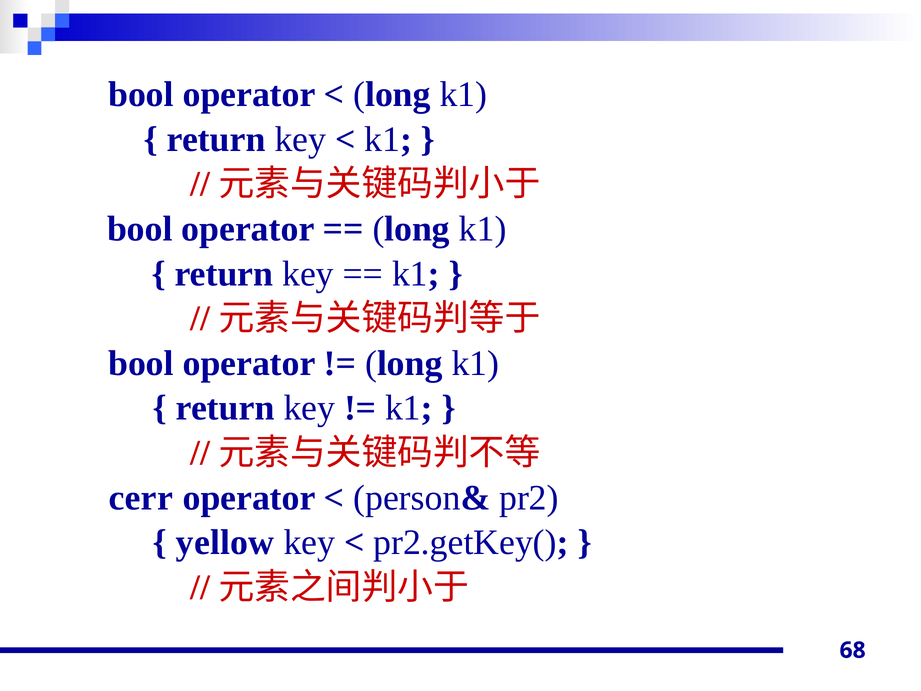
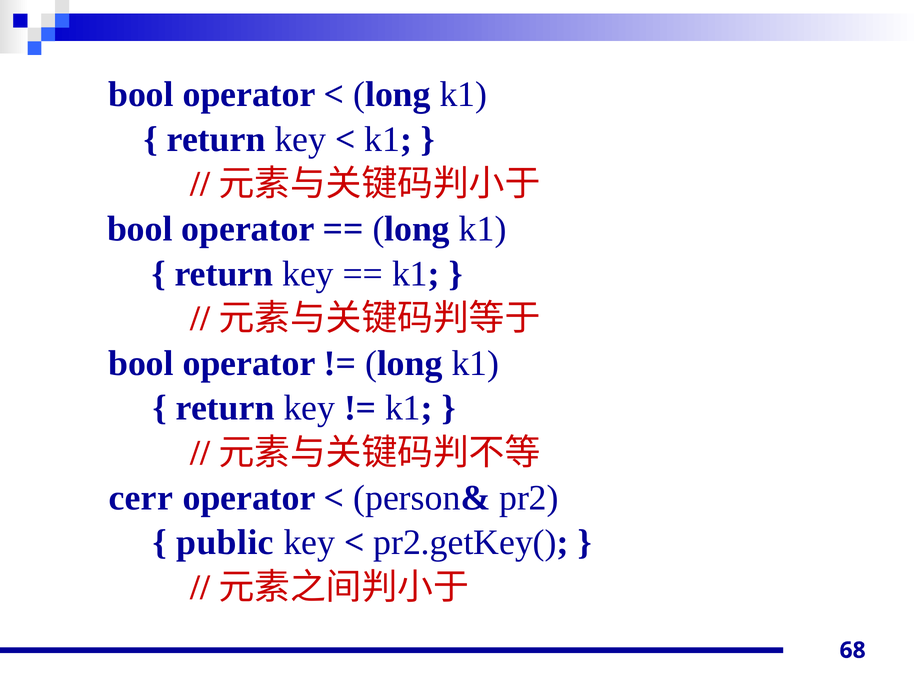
yellow: yellow -> public (225, 542)
